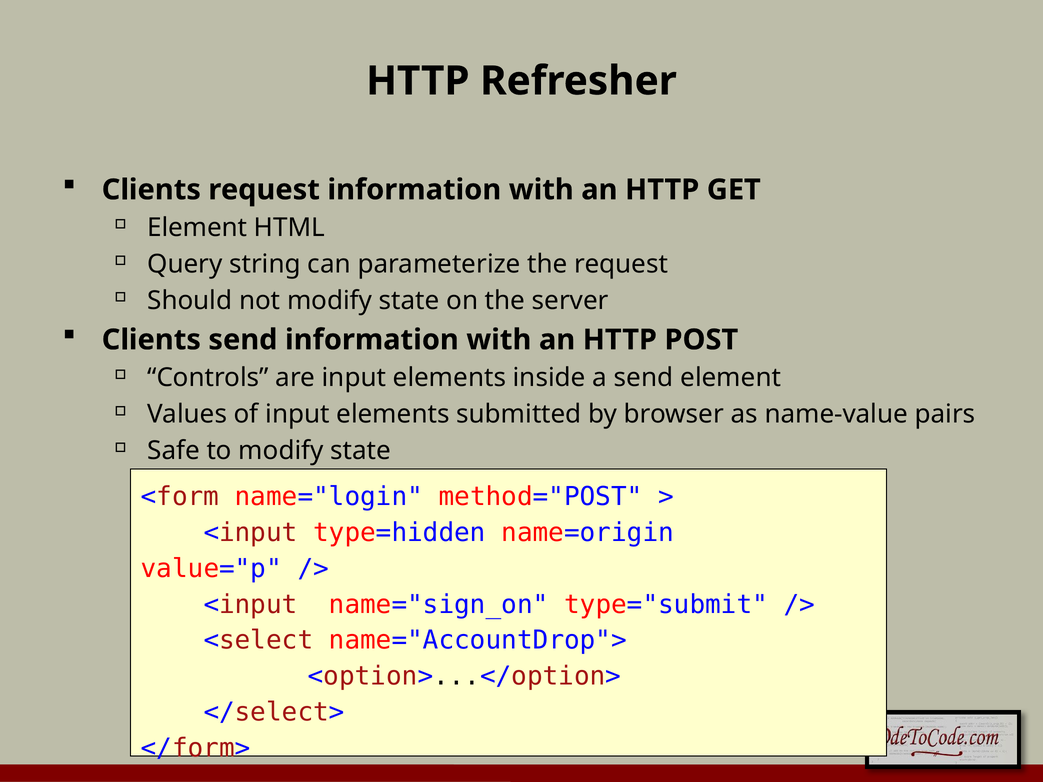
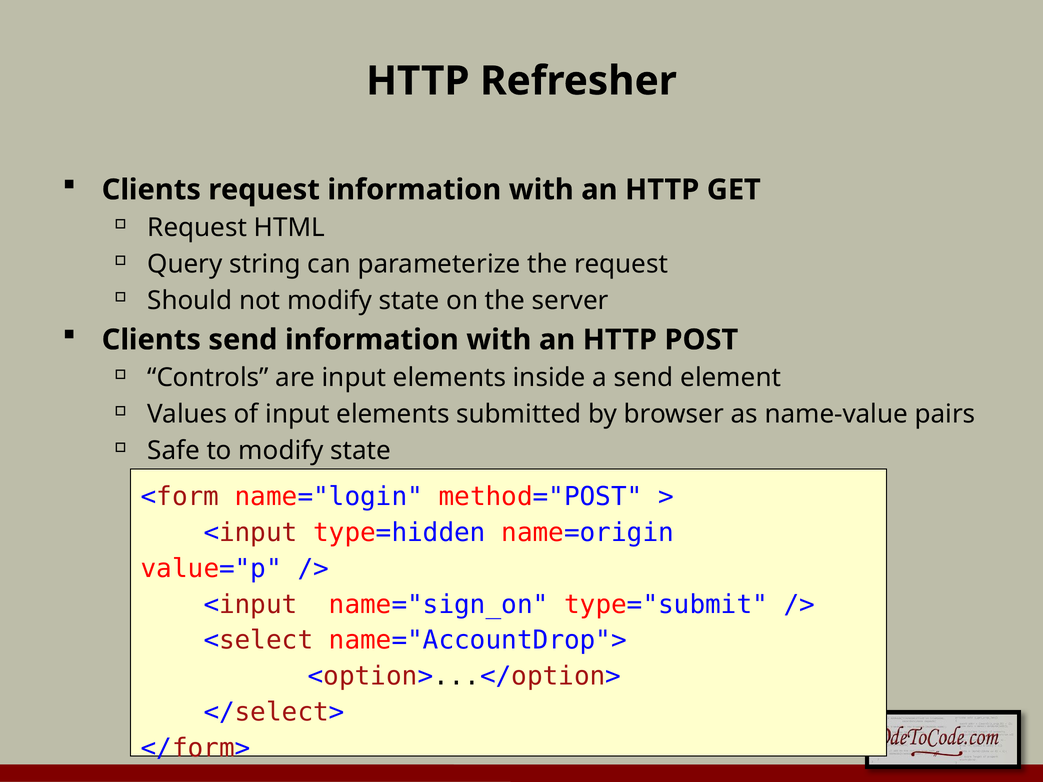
Element: Element -> Request (197, 228)
